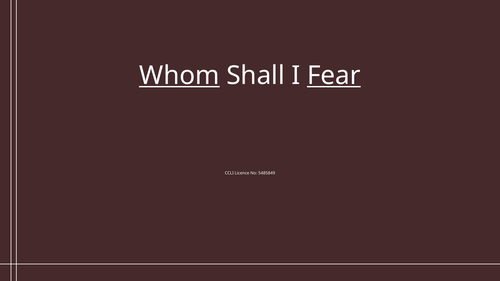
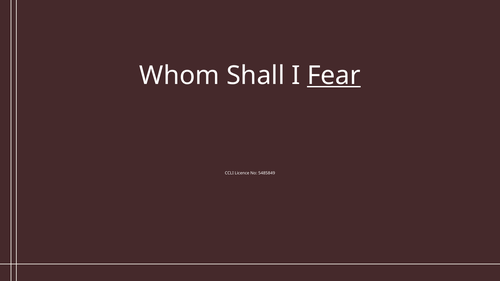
Whom underline: present -> none (179, 76)
